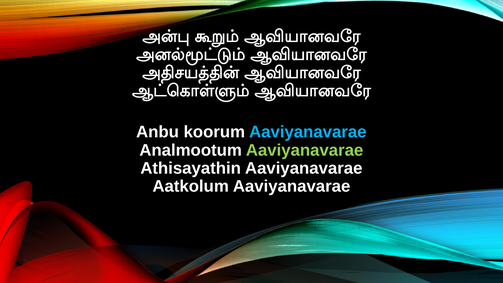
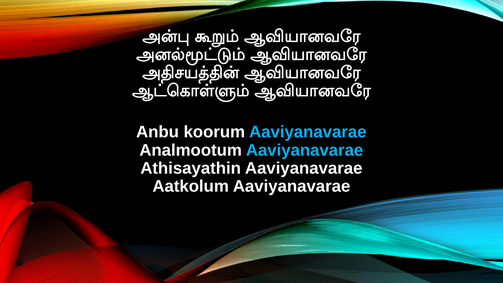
Aaviyanavarae colour: light green -> light blue (305, 150)
